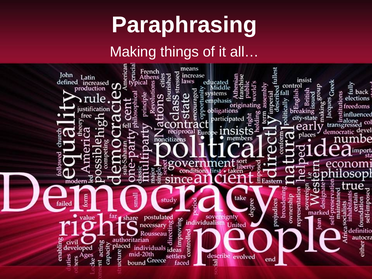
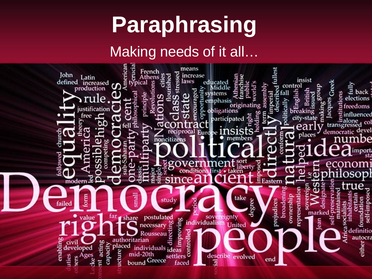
things: things -> needs (180, 52)
